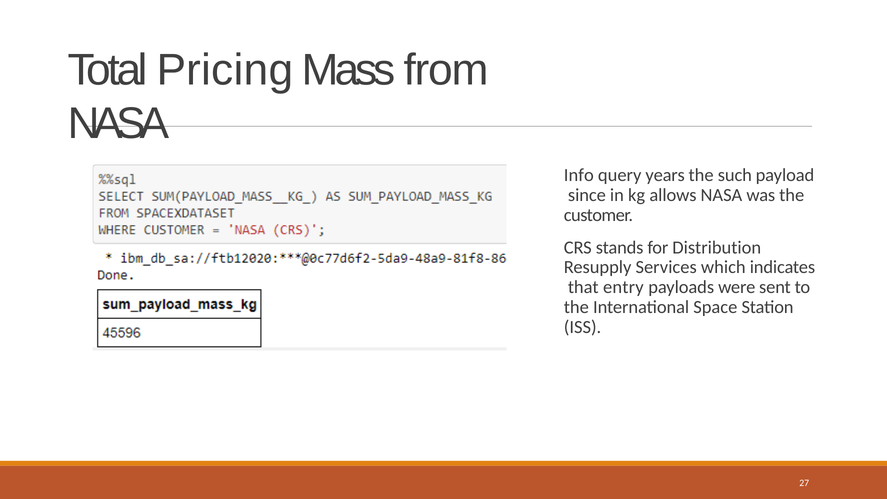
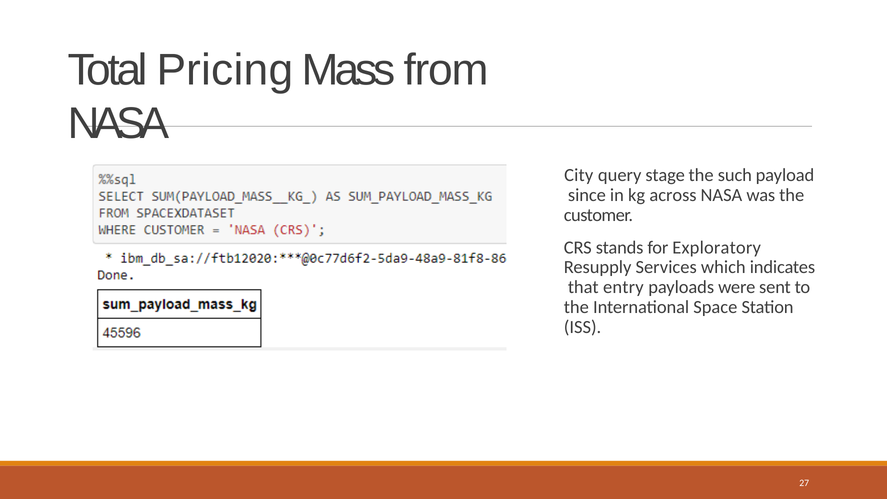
Info: Info -> City (579, 175)
years: years -> stage (665, 175)
allows: allows -> across (673, 195)
Distribution: Distribution -> Exploratory (717, 247)
